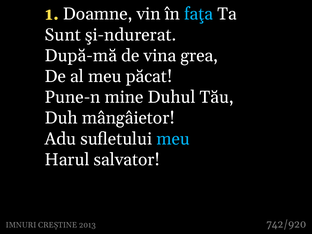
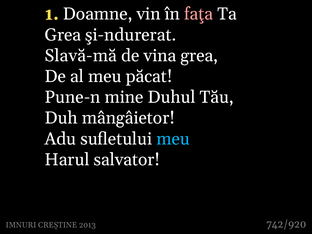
faţa colour: light blue -> pink (199, 14)
Sunt: Sunt -> Grea (63, 35)
După-mă: După-mă -> Slavă-mă (81, 56)
